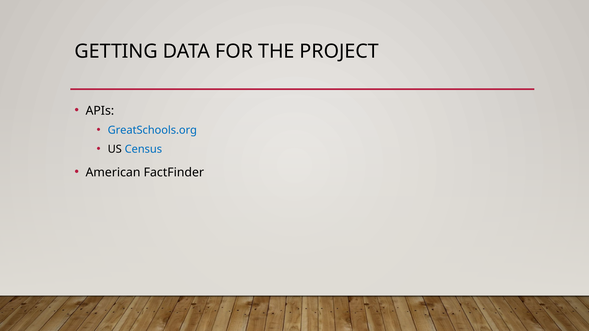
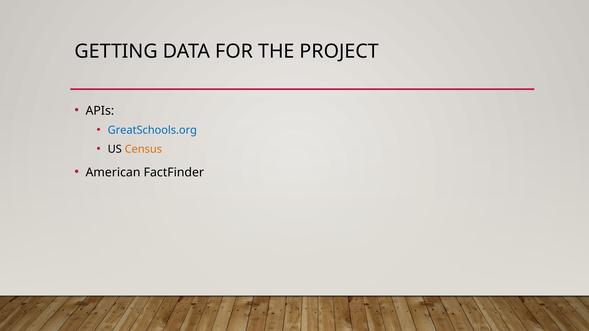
Census colour: blue -> orange (143, 149)
